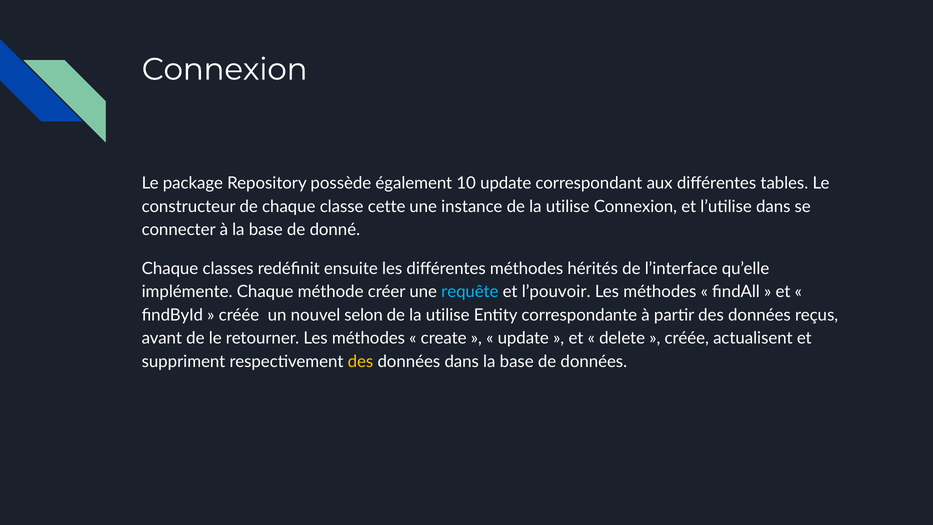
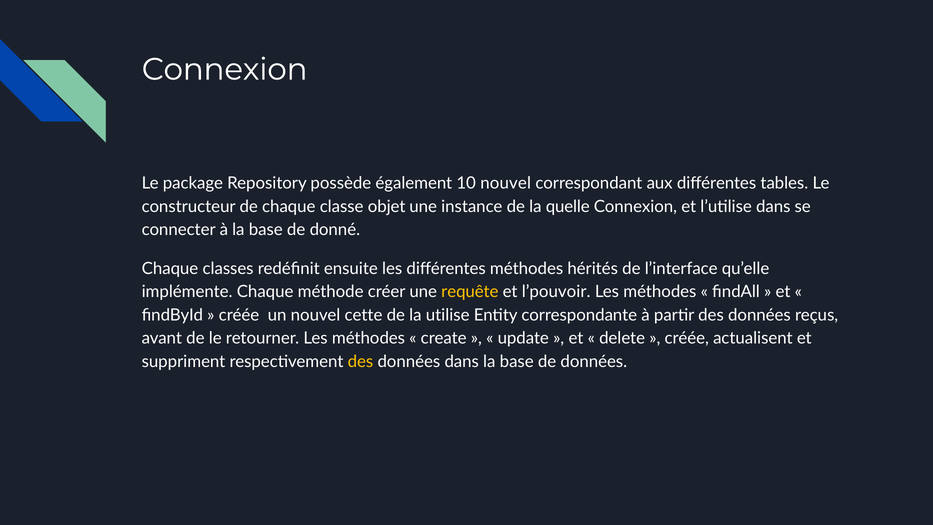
10 update: update -> nouvel (506, 183)
cette: cette -> objet (387, 207)
instance de la utilise: utilise -> quelle (568, 207)
requête colour: light blue -> yellow (470, 292)
selon: selon -> cette (363, 315)
